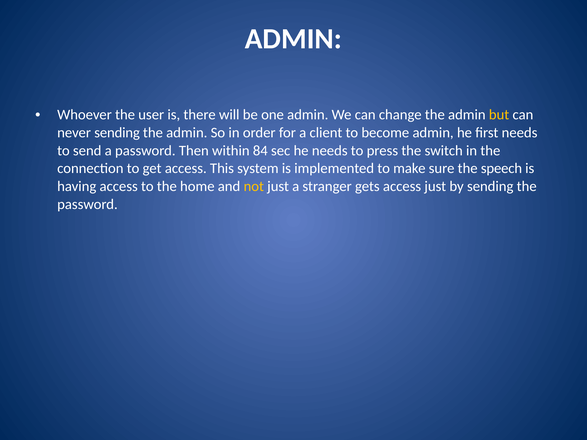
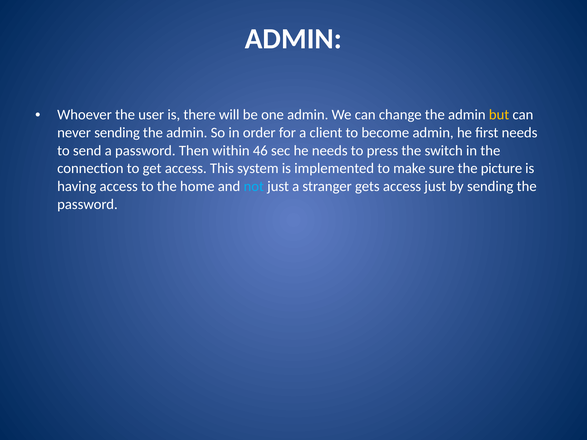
84: 84 -> 46 (260, 151)
speech: speech -> picture (501, 169)
not colour: yellow -> light blue (254, 186)
